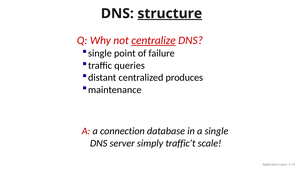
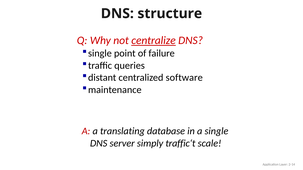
structure underline: present -> none (170, 14)
produces: produces -> software (184, 78)
connection: connection -> translating (122, 132)
